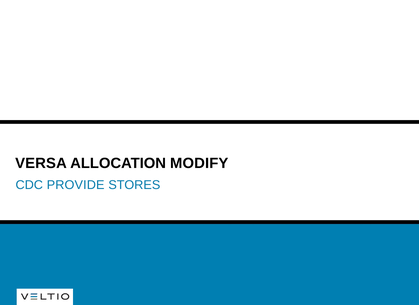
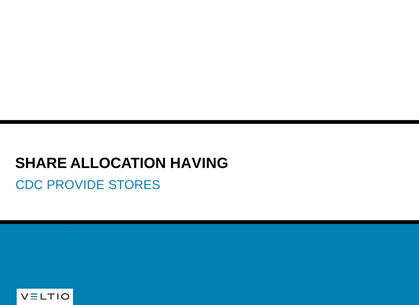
VERSA: VERSA -> SHARE (41, 163)
MODIFY: MODIFY -> HAVING (199, 163)
